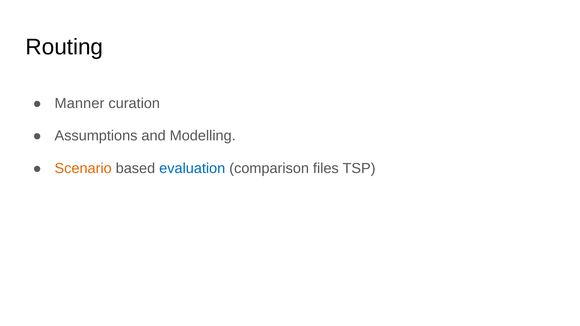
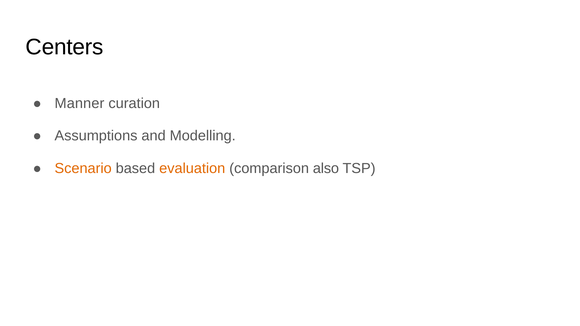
Routing: Routing -> Centers (64, 47)
evaluation colour: blue -> orange (192, 168)
files: files -> also (326, 168)
